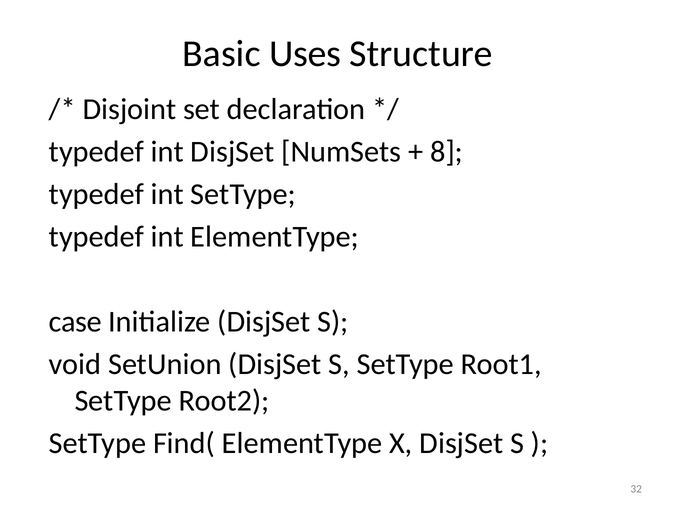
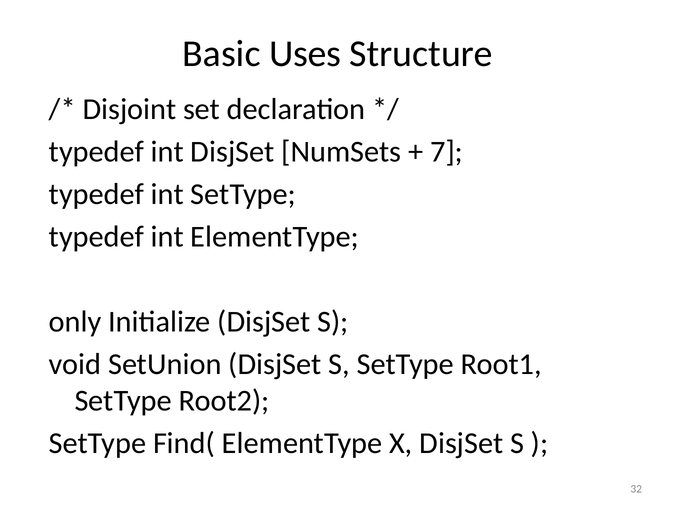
8: 8 -> 7 (447, 152)
case: case -> only (75, 322)
